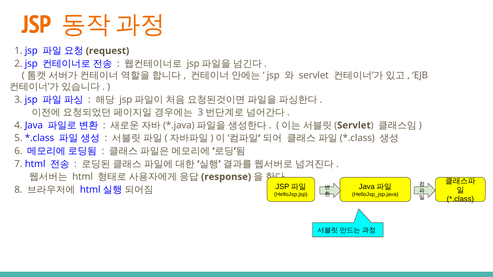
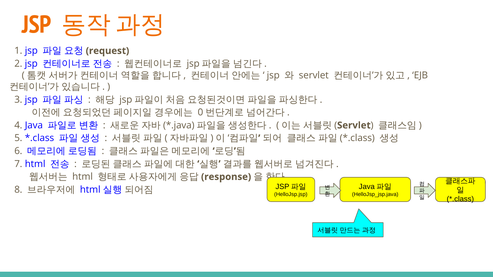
3: 3 -> 0 (200, 113)
